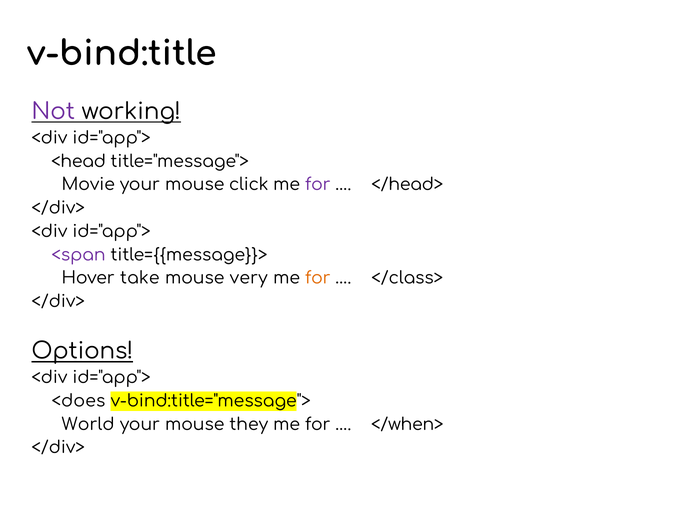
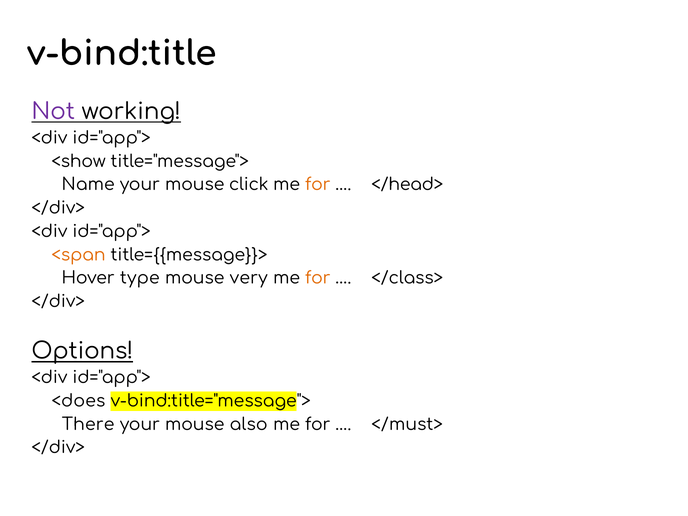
<head: <head -> <show (79, 161)
Movie: Movie -> Name (88, 185)
for colour: purple -> orange (318, 185)
<span colour: purple -> orange (79, 255)
take: take -> type (140, 278)
World: World -> There (88, 424)
they: they -> also (249, 424)
</when>: </when> -> </must> (407, 424)
